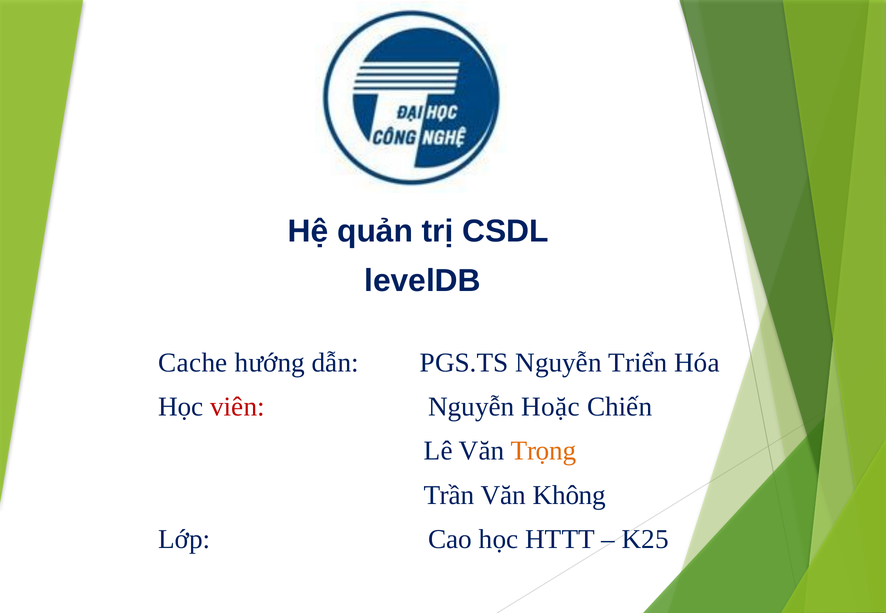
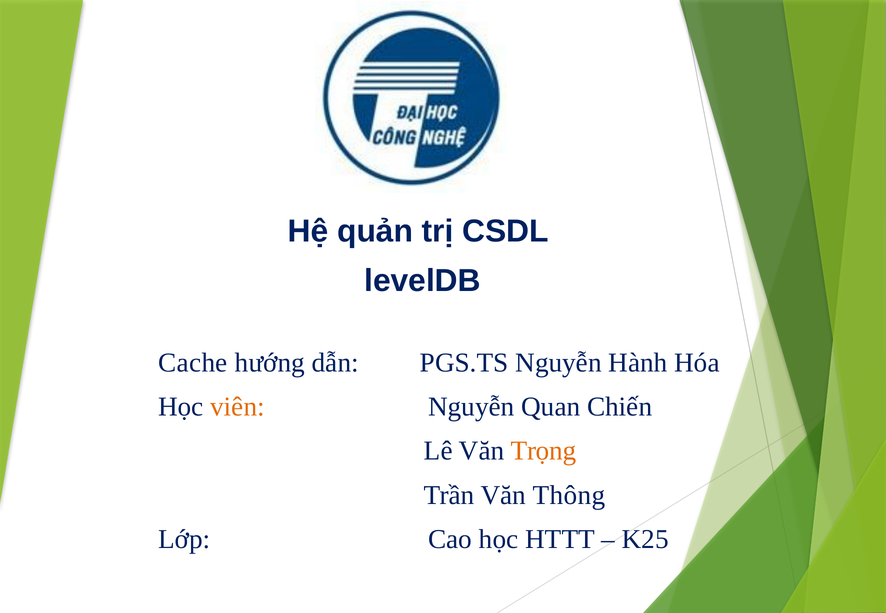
Triển: Triển -> Hành (638, 363)
viên colour: red -> orange (238, 407)
Hoặc: Hoặc -> Quan (551, 407)
Không: Không -> Thông (569, 495)
